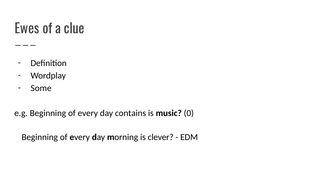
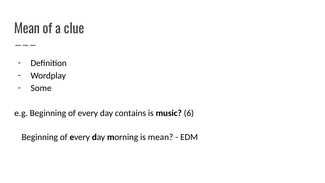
Ewes: Ewes -> Mean (27, 29)
0: 0 -> 6 (189, 113)
is clever: clever -> mean (161, 137)
